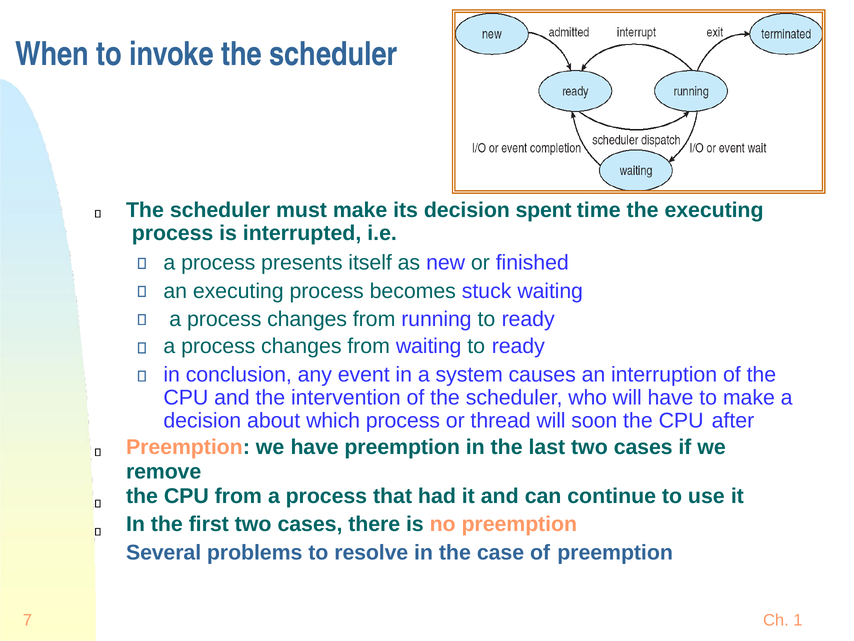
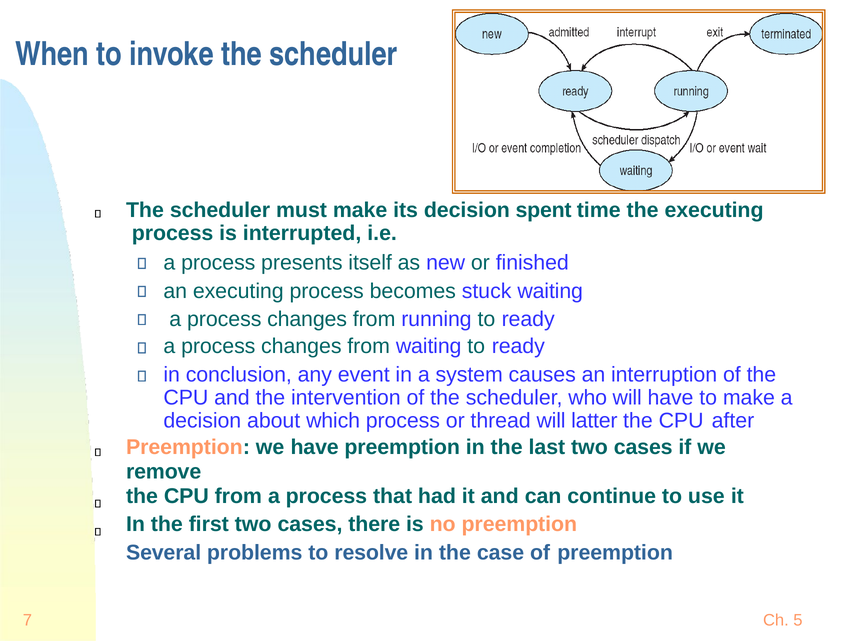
soon: soon -> latter (594, 420)
1: 1 -> 5 (798, 620)
